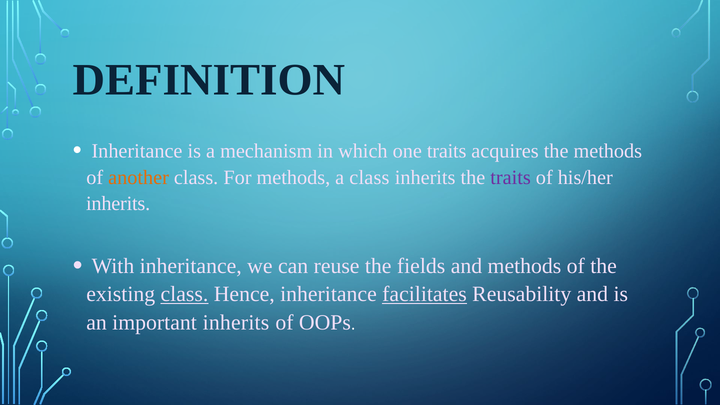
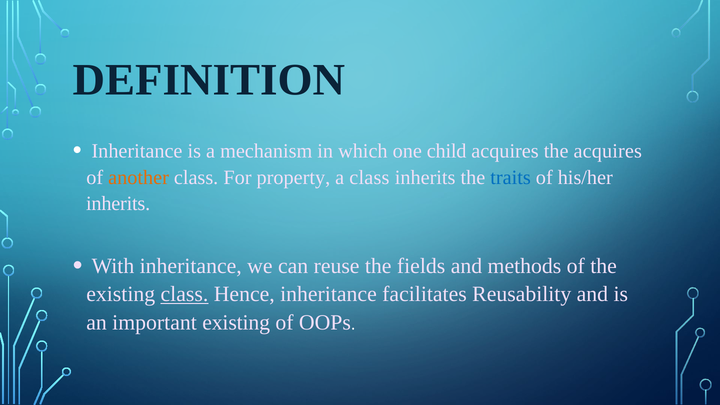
one traits: traits -> child (447, 151)
the methods: methods -> acquires (608, 151)
For methods: methods -> property (293, 177)
traits colour: purple -> blue (511, 177)
facilitates underline: present -> none (425, 294)
important inherits: inherits -> existing (236, 322)
